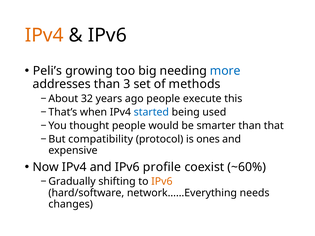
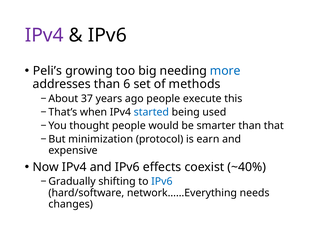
IPv4 colour: orange -> purple (44, 35)
3: 3 -> 6 (127, 84)
32: 32 -> 37 (87, 99)
compatibility: compatibility -> minimization (101, 139)
ones: ones -> earn (208, 139)
profile: profile -> effects (162, 167)
~60%: ~60% -> ~40% (247, 167)
IPv6 colour: orange -> blue (162, 182)
